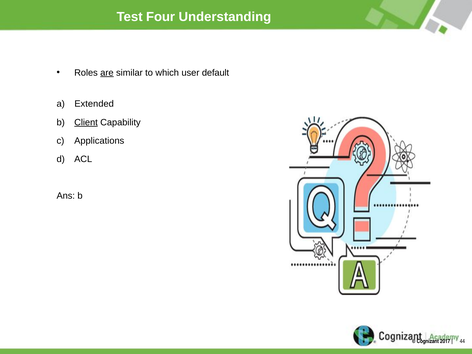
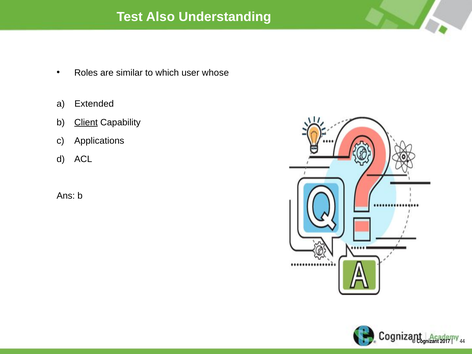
Four: Four -> Also (160, 17)
are underline: present -> none (107, 73)
default: default -> whose (215, 73)
